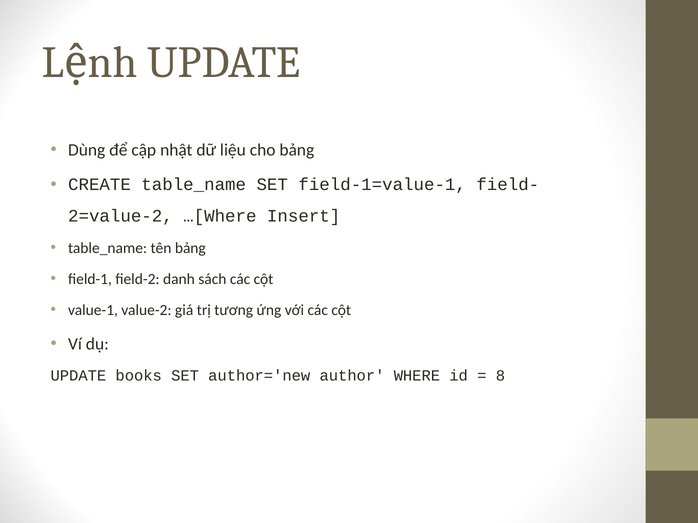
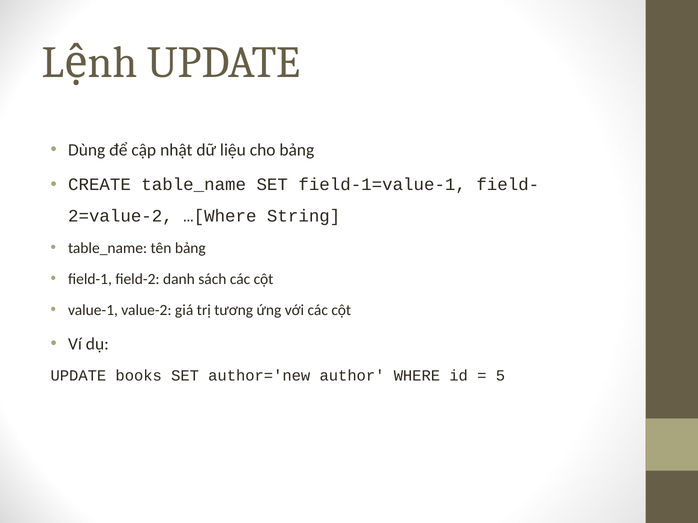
Insert: Insert -> String (304, 216)
8: 8 -> 5 (500, 376)
